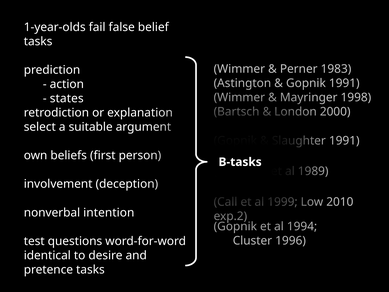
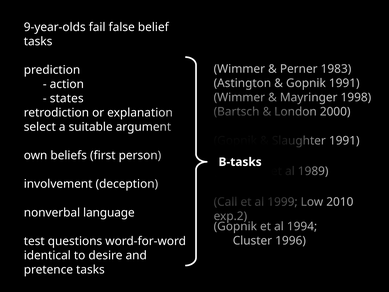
1-year-olds: 1-year-olds -> 9-year-olds (55, 27)
intention: intention -> language (109, 212)
